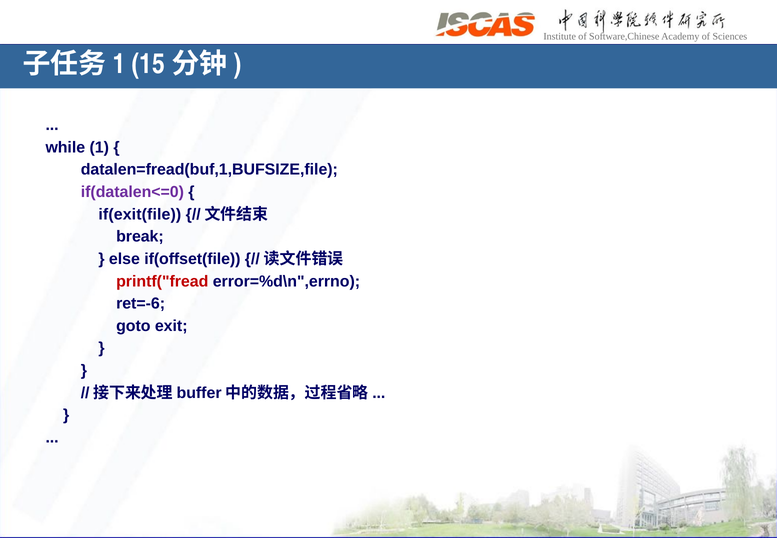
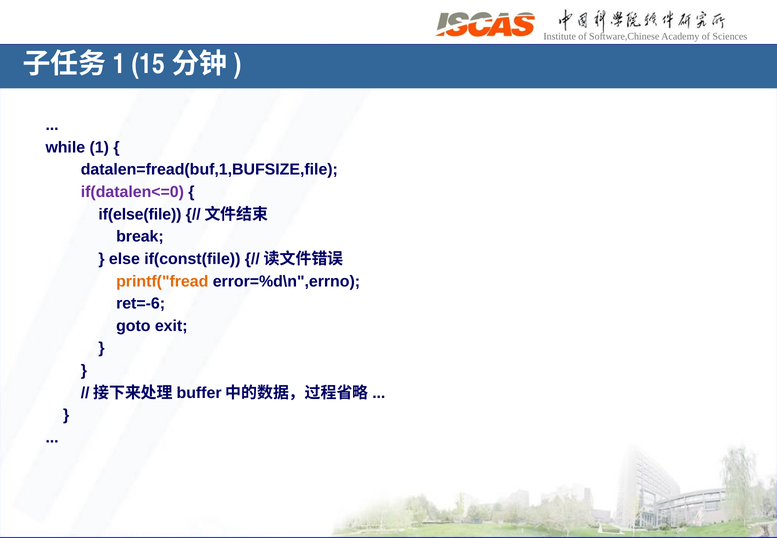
if(exit(file: if(exit(file -> if(else(file (140, 214)
if(offset(file: if(offset(file -> if(const(file (192, 259)
printf("fread colour: red -> orange (162, 281)
